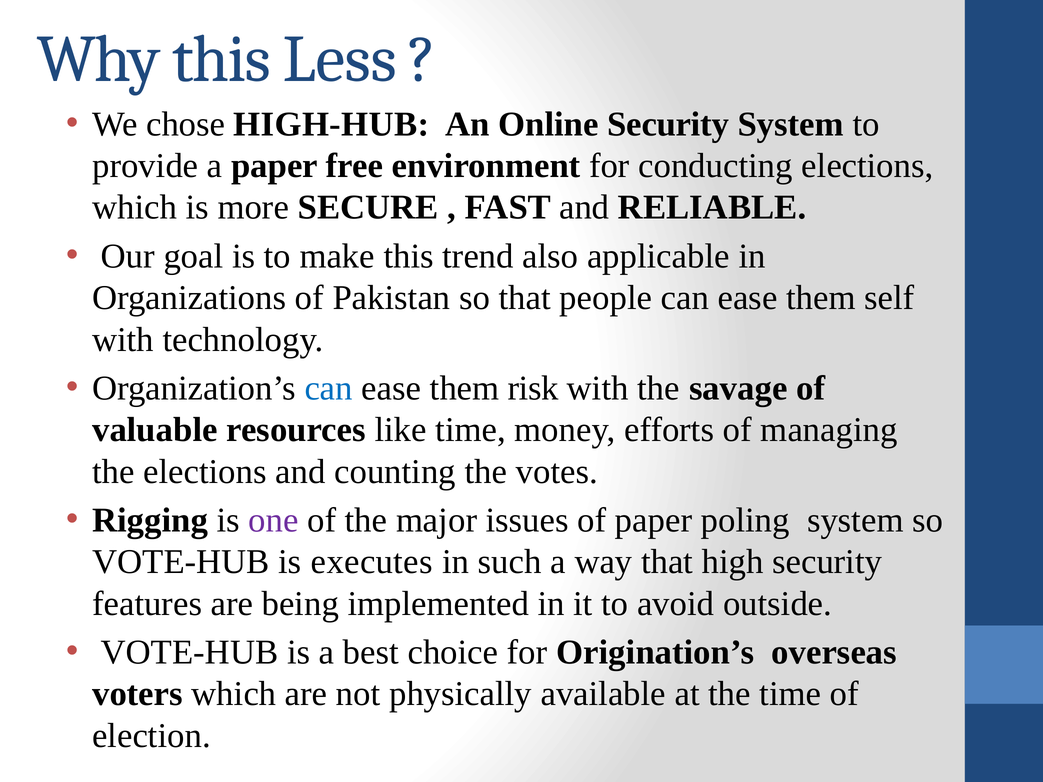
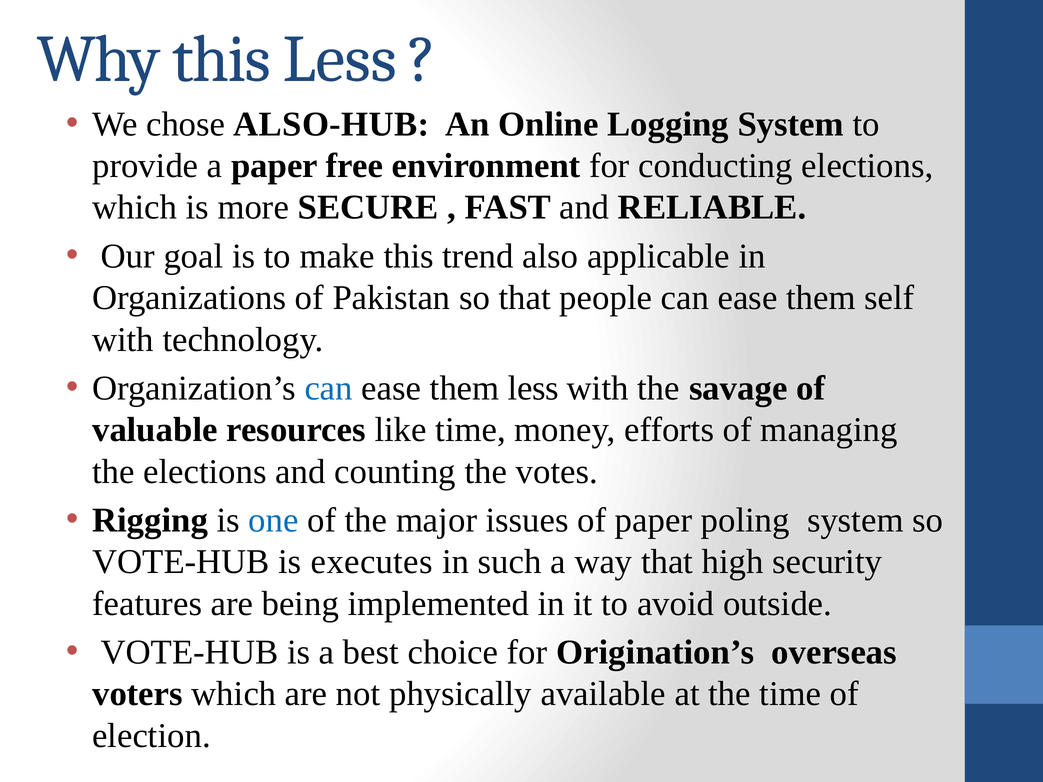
HIGH-HUB: HIGH-HUB -> ALSO-HUB (331, 124)
Online Security: Security -> Logging (668, 124)
them risk: risk -> less (533, 388)
one colour: purple -> blue (273, 520)
